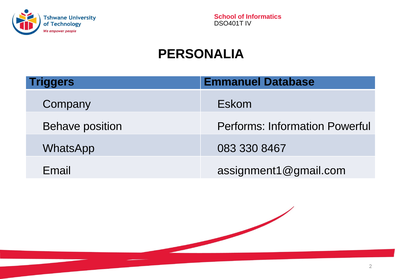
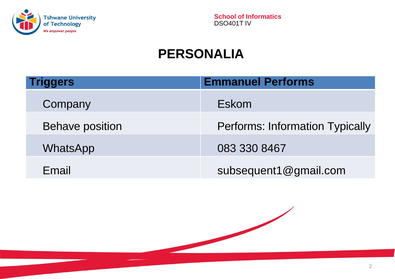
Emmanuel Database: Database -> Performs (289, 82)
Powerful: Powerful -> Typically (349, 126)
assignment1@gmail.com: assignment1@gmail.com -> subsequent1@gmail.com (282, 171)
